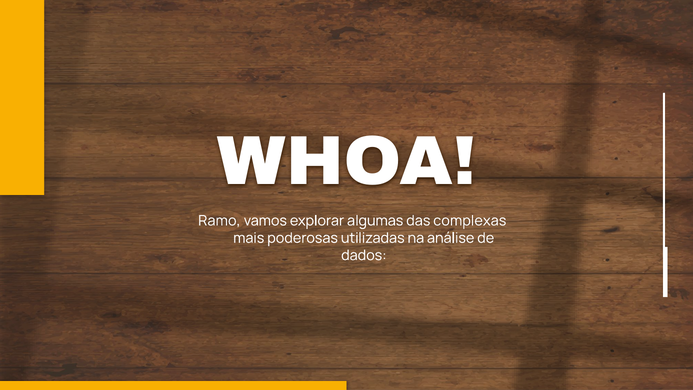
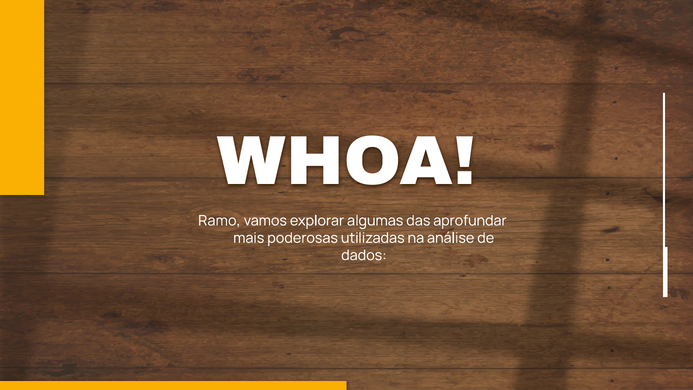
complexas: complexas -> aprofundar (470, 221)
